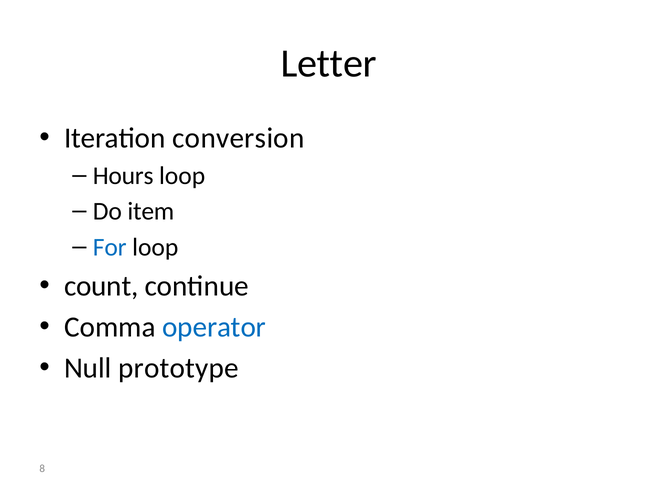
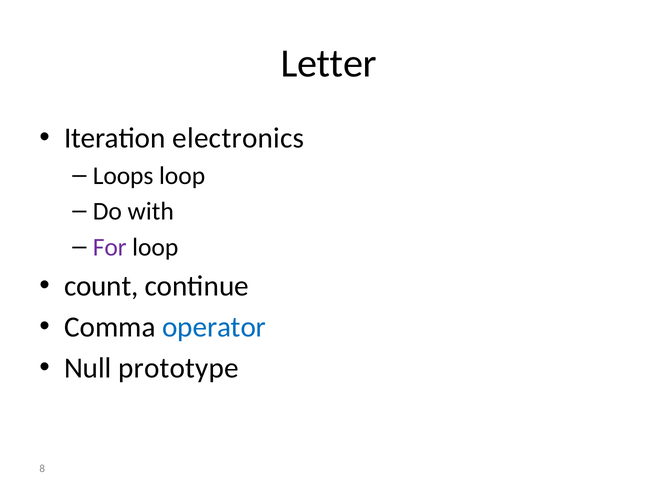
conversion: conversion -> electronics (238, 138)
Hours: Hours -> Loops (123, 176)
item: item -> with (151, 211)
For colour: blue -> purple (110, 247)
